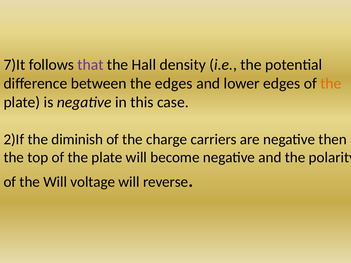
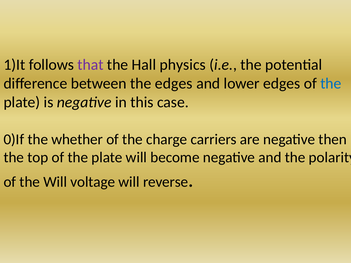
7)It: 7)It -> 1)It (14, 65)
density: density -> physics (183, 65)
the colour: orange -> blue (331, 84)
2)If: 2)If -> 0)If (14, 139)
diminish: diminish -> whether (77, 139)
